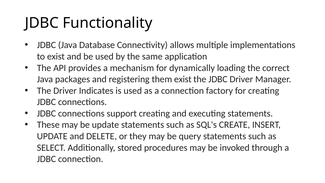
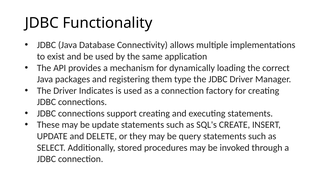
them exist: exist -> type (183, 79)
